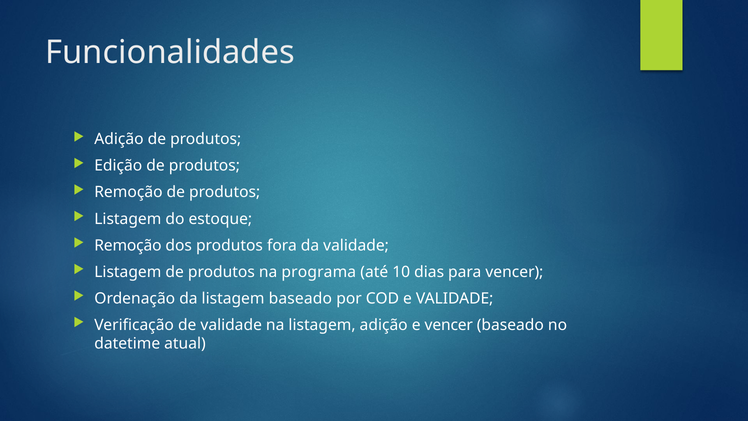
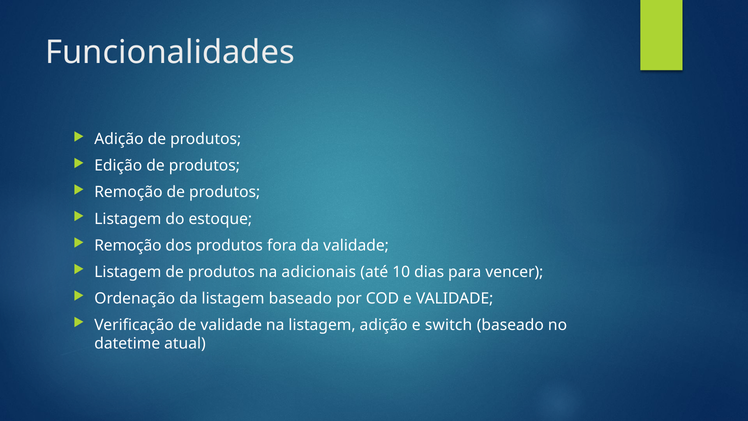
programa: programa -> adicionais (319, 272)
e vencer: vencer -> switch (449, 325)
